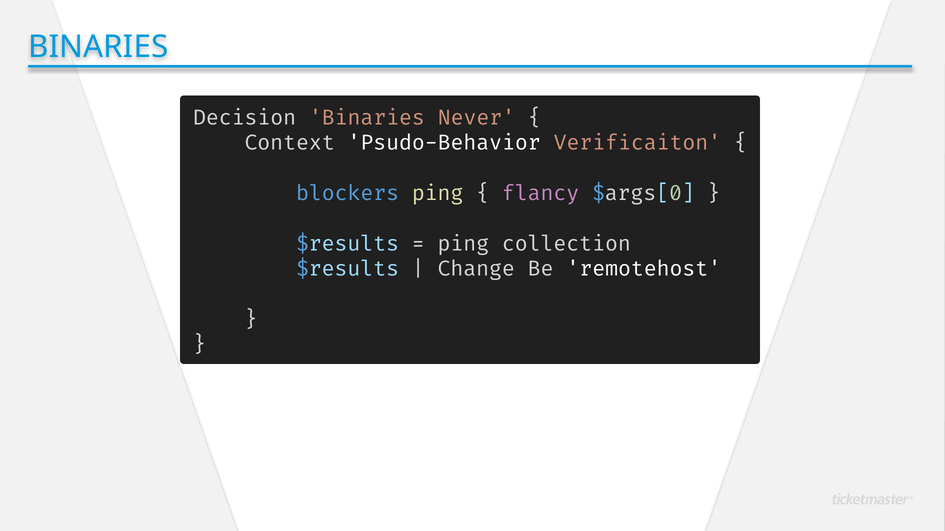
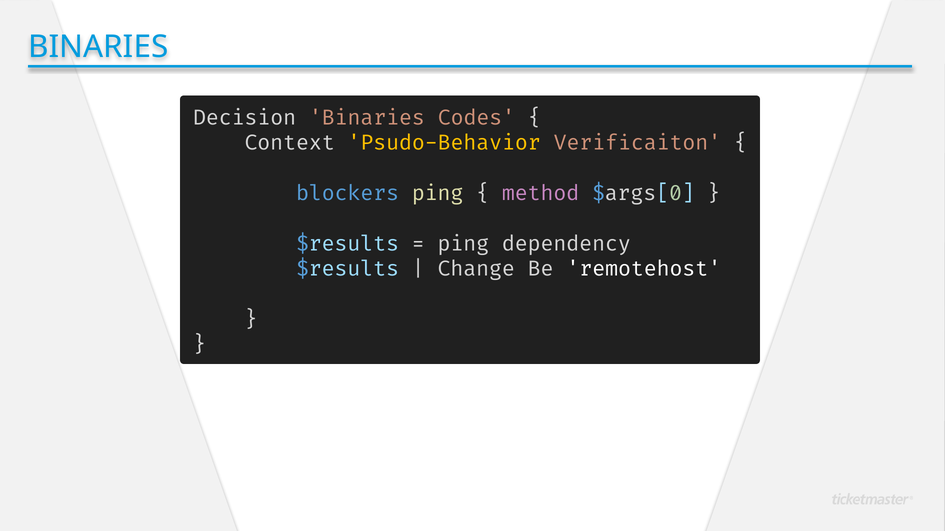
Never: Never -> Codes (476, 118)
Psudo-Behavior colour: white -> yellow (444, 143)
flancy: flancy -> method (541, 194)
collection: collection -> dependency (566, 244)
